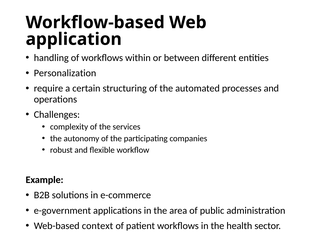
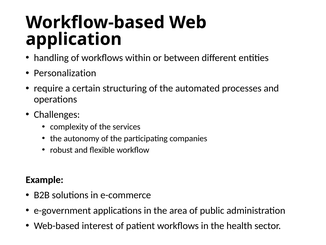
context: context -> interest (98, 225)
